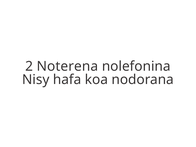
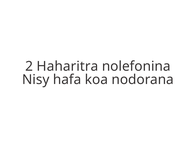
Noterena: Noterena -> Haharitra (67, 66)
